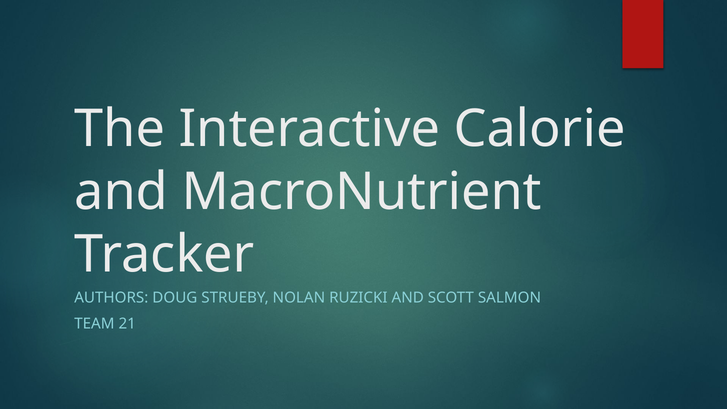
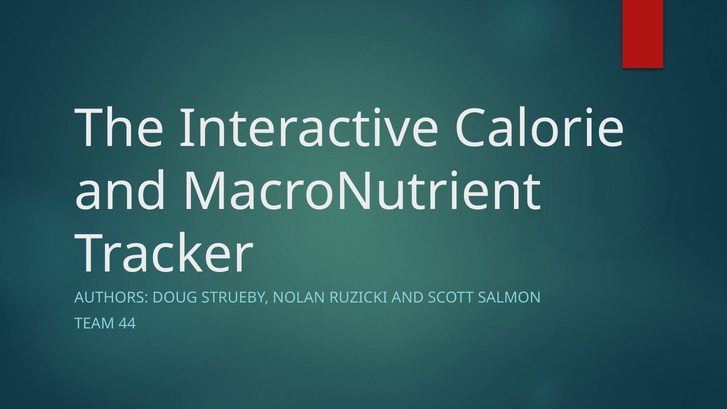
21: 21 -> 44 (127, 324)
